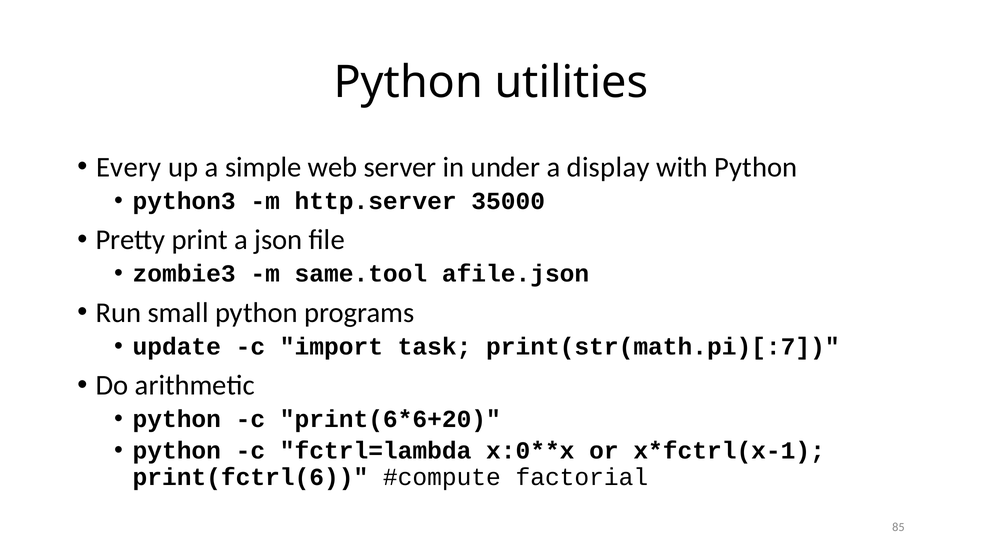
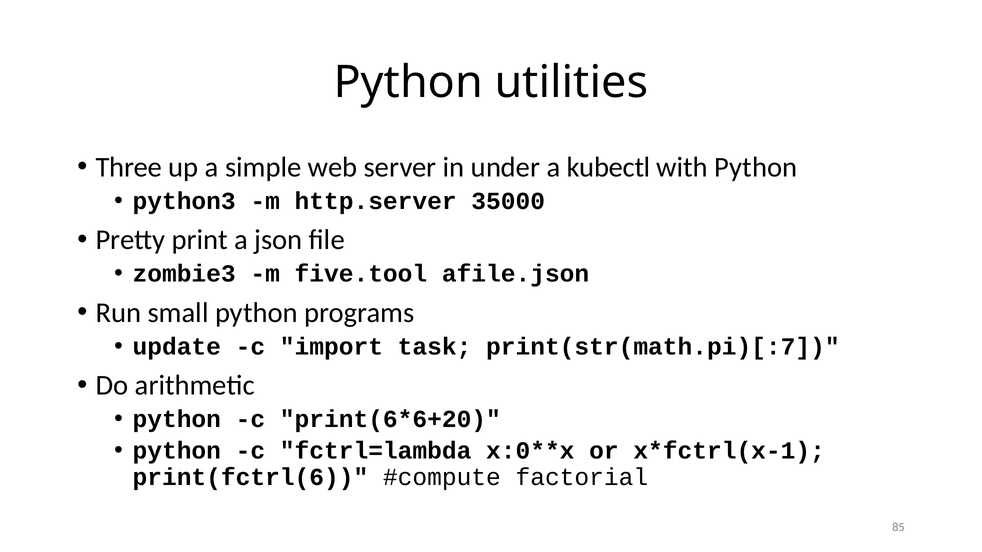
Every: Every -> Three (129, 167)
display: display -> kubectl (608, 167)
same.tool: same.tool -> five.tool (361, 274)
